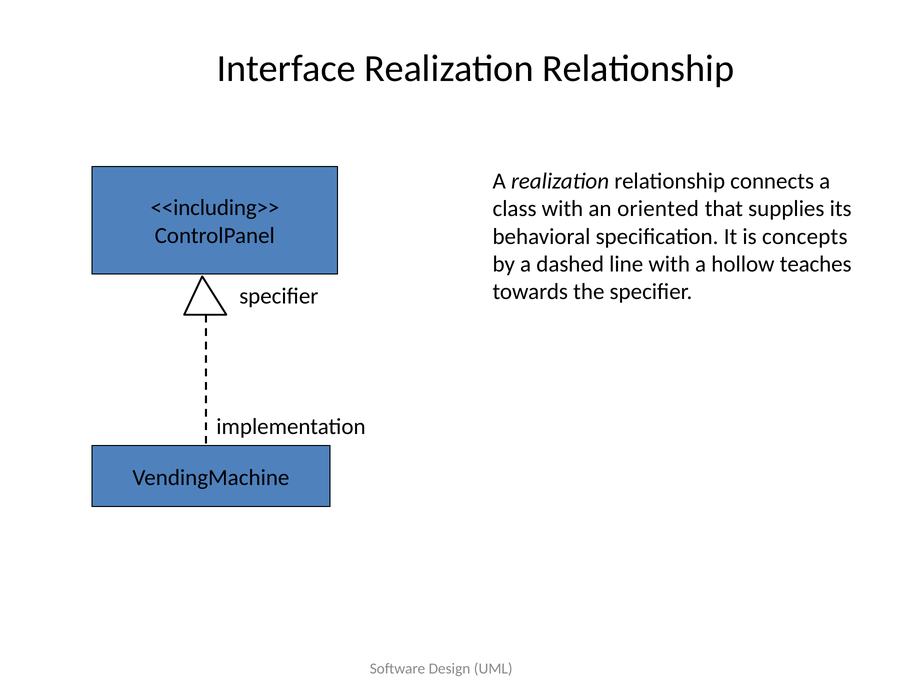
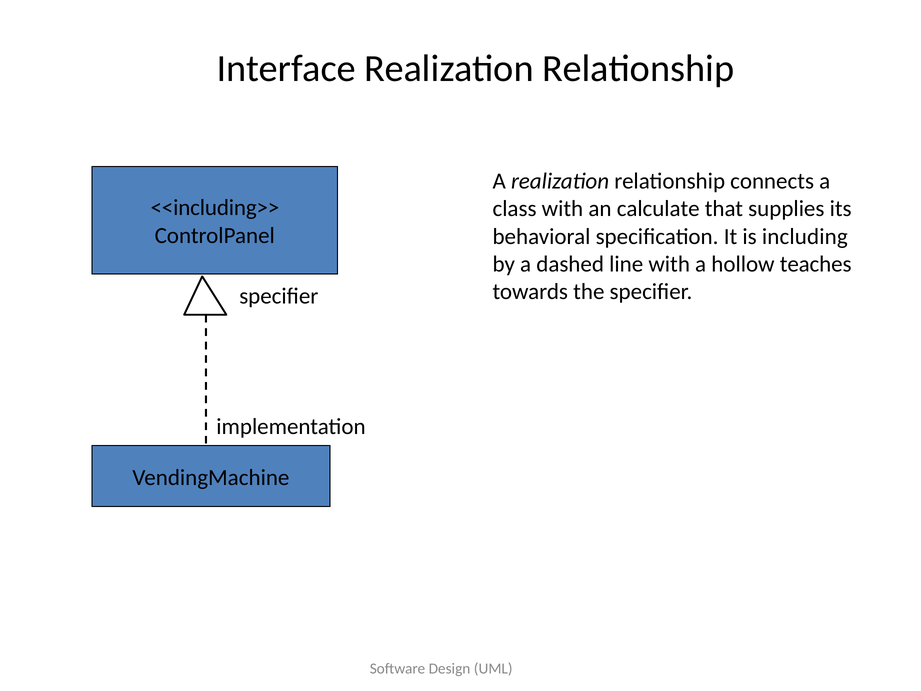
oriented: oriented -> calculate (658, 209)
concepts: concepts -> including (805, 236)
